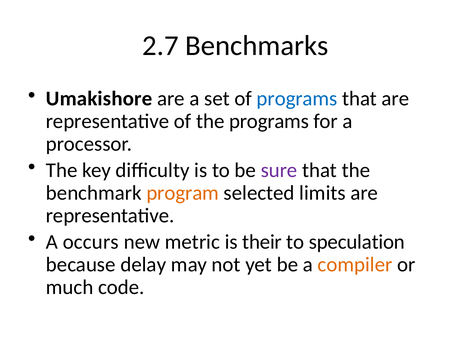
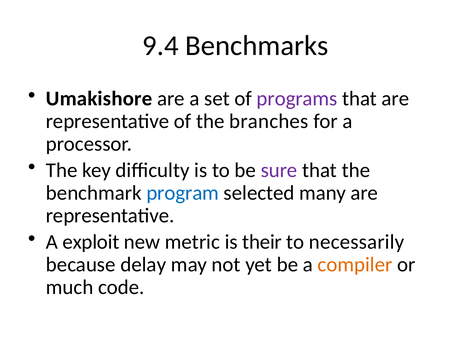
2.7: 2.7 -> 9.4 (160, 46)
programs colour: blue -> purple (297, 99)
the programs: programs -> branches (269, 121)
program colour: orange -> blue (183, 193)
limits: limits -> many (323, 193)
occurs: occurs -> exploit (91, 242)
speculation: speculation -> necessarily (357, 242)
